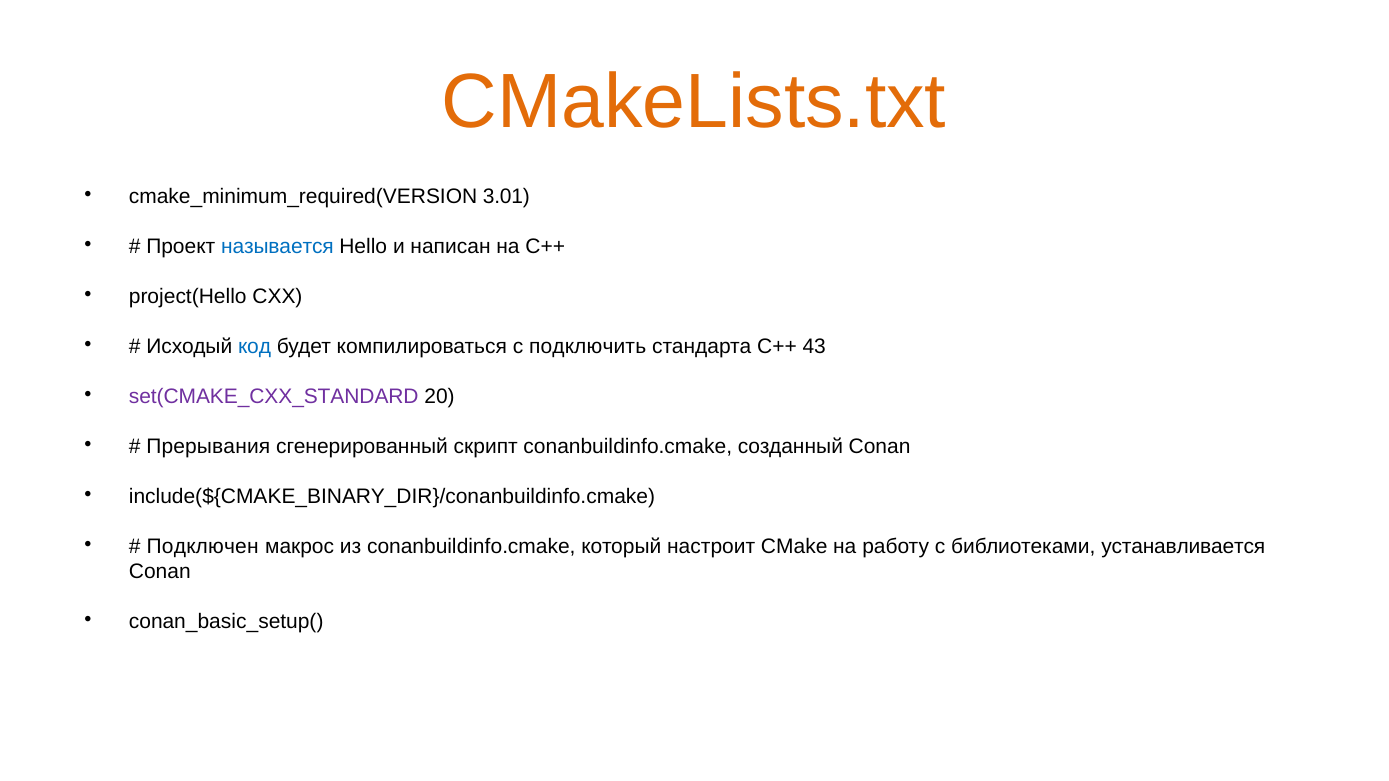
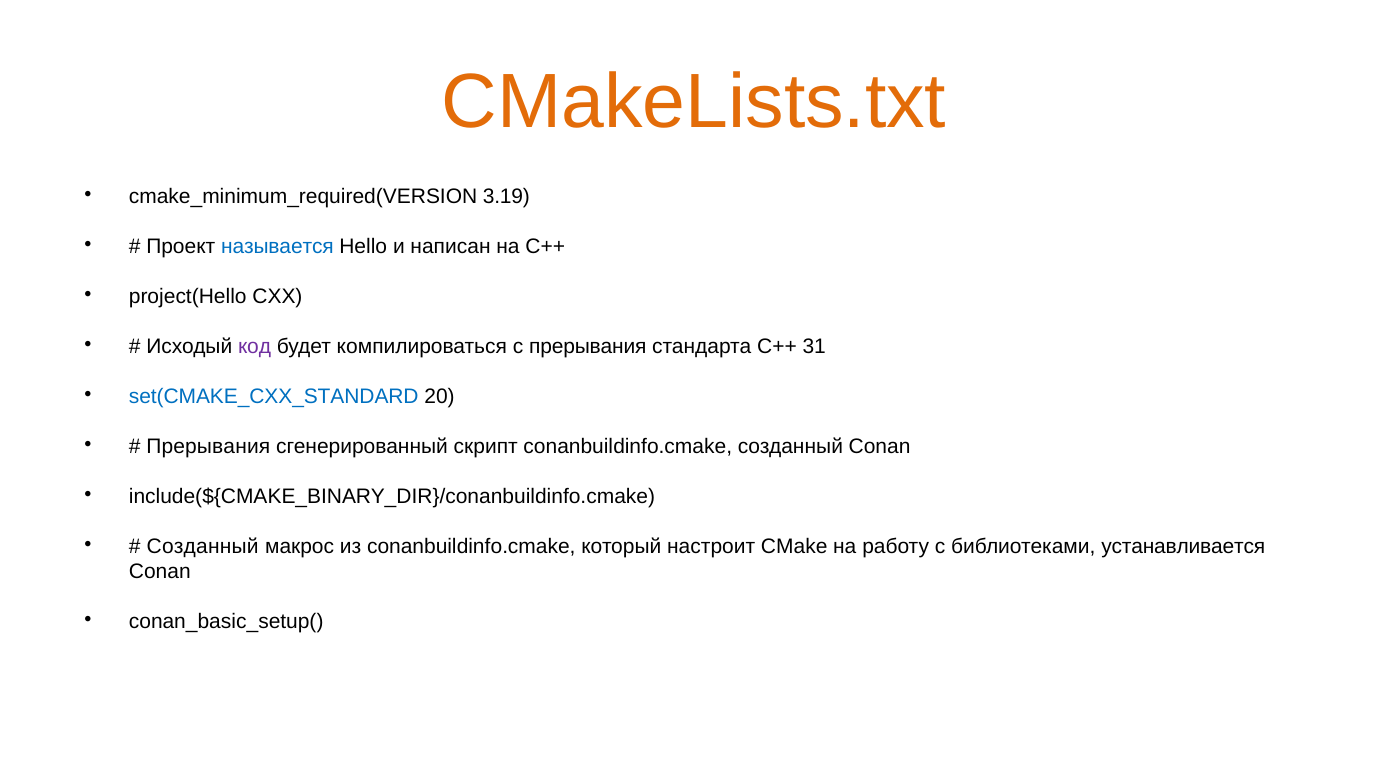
3.01: 3.01 -> 3.19 (506, 197)
код colour: blue -> purple (255, 347)
с подключить: подключить -> прерывания (588, 347)
43: 43 -> 31 (814, 347)
set(CMAKE_CXX_STANDARD colour: purple -> blue (274, 397)
Подключен: Подключен -> Созданный (203, 547)
